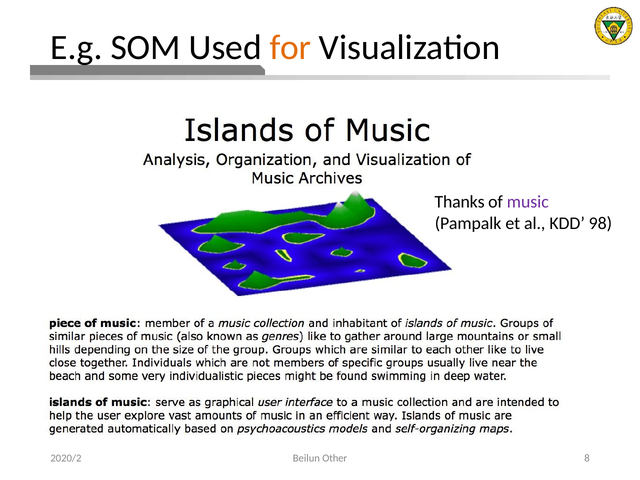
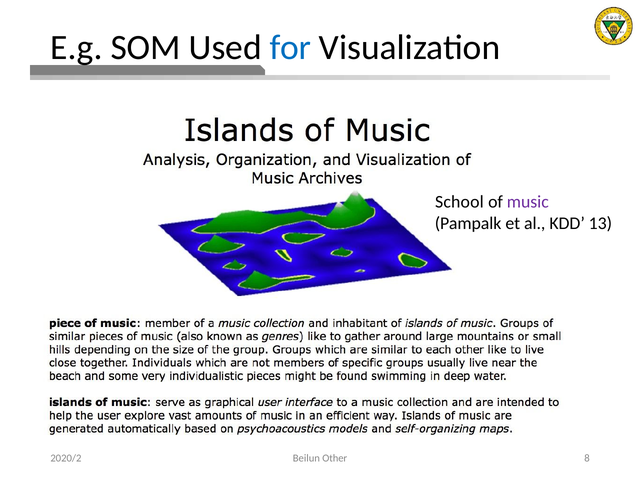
for colour: orange -> blue (290, 48)
Thanks: Thanks -> School (459, 202)
98: 98 -> 13 (600, 223)
